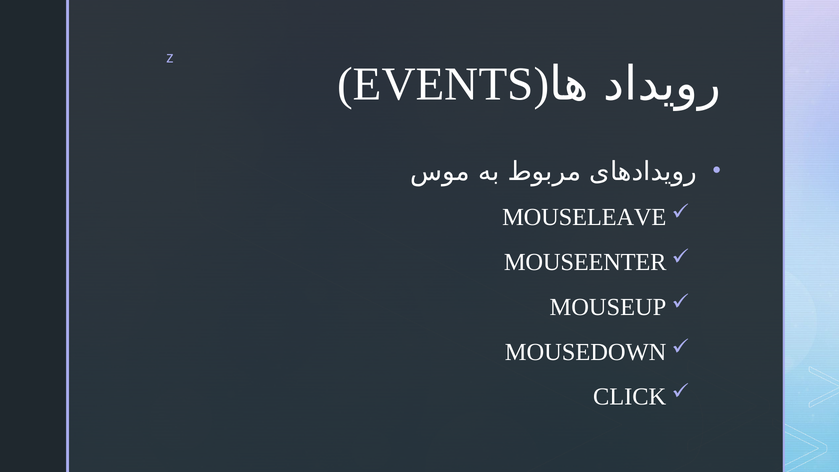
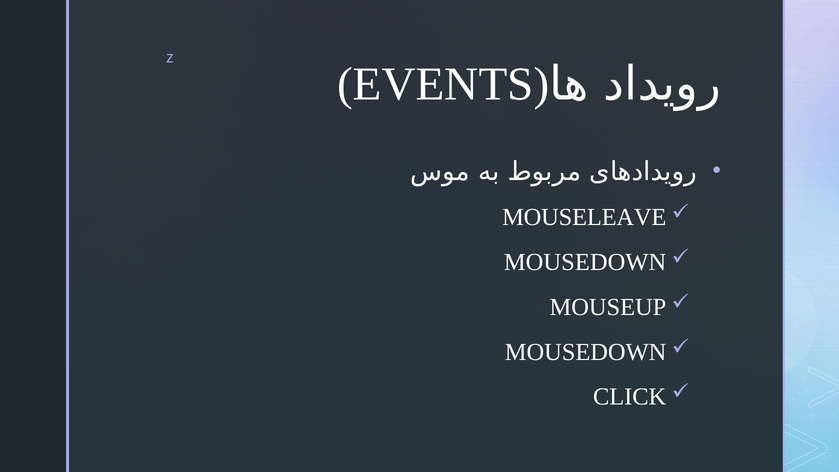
MOUSEENTER: MOUSEENTER -> MOUSEDOWN (585, 262)
